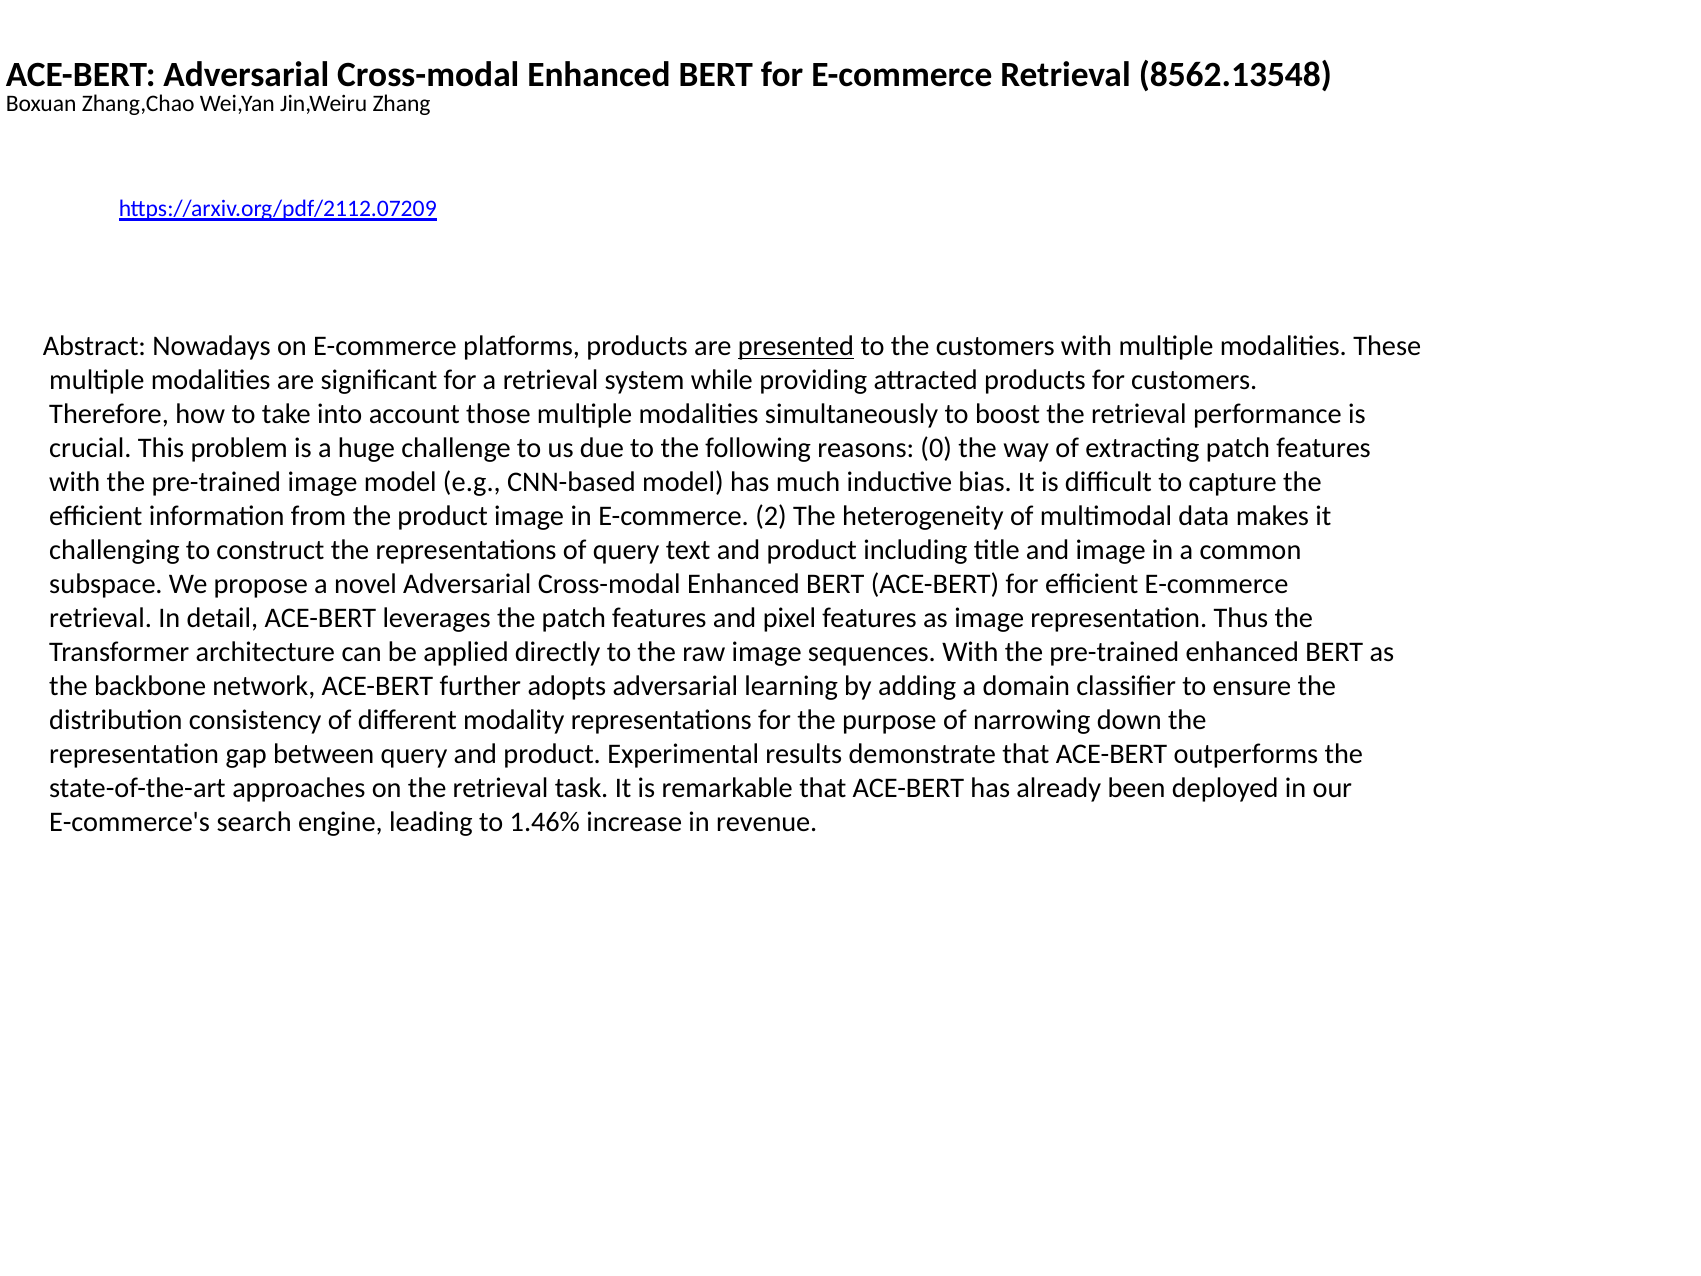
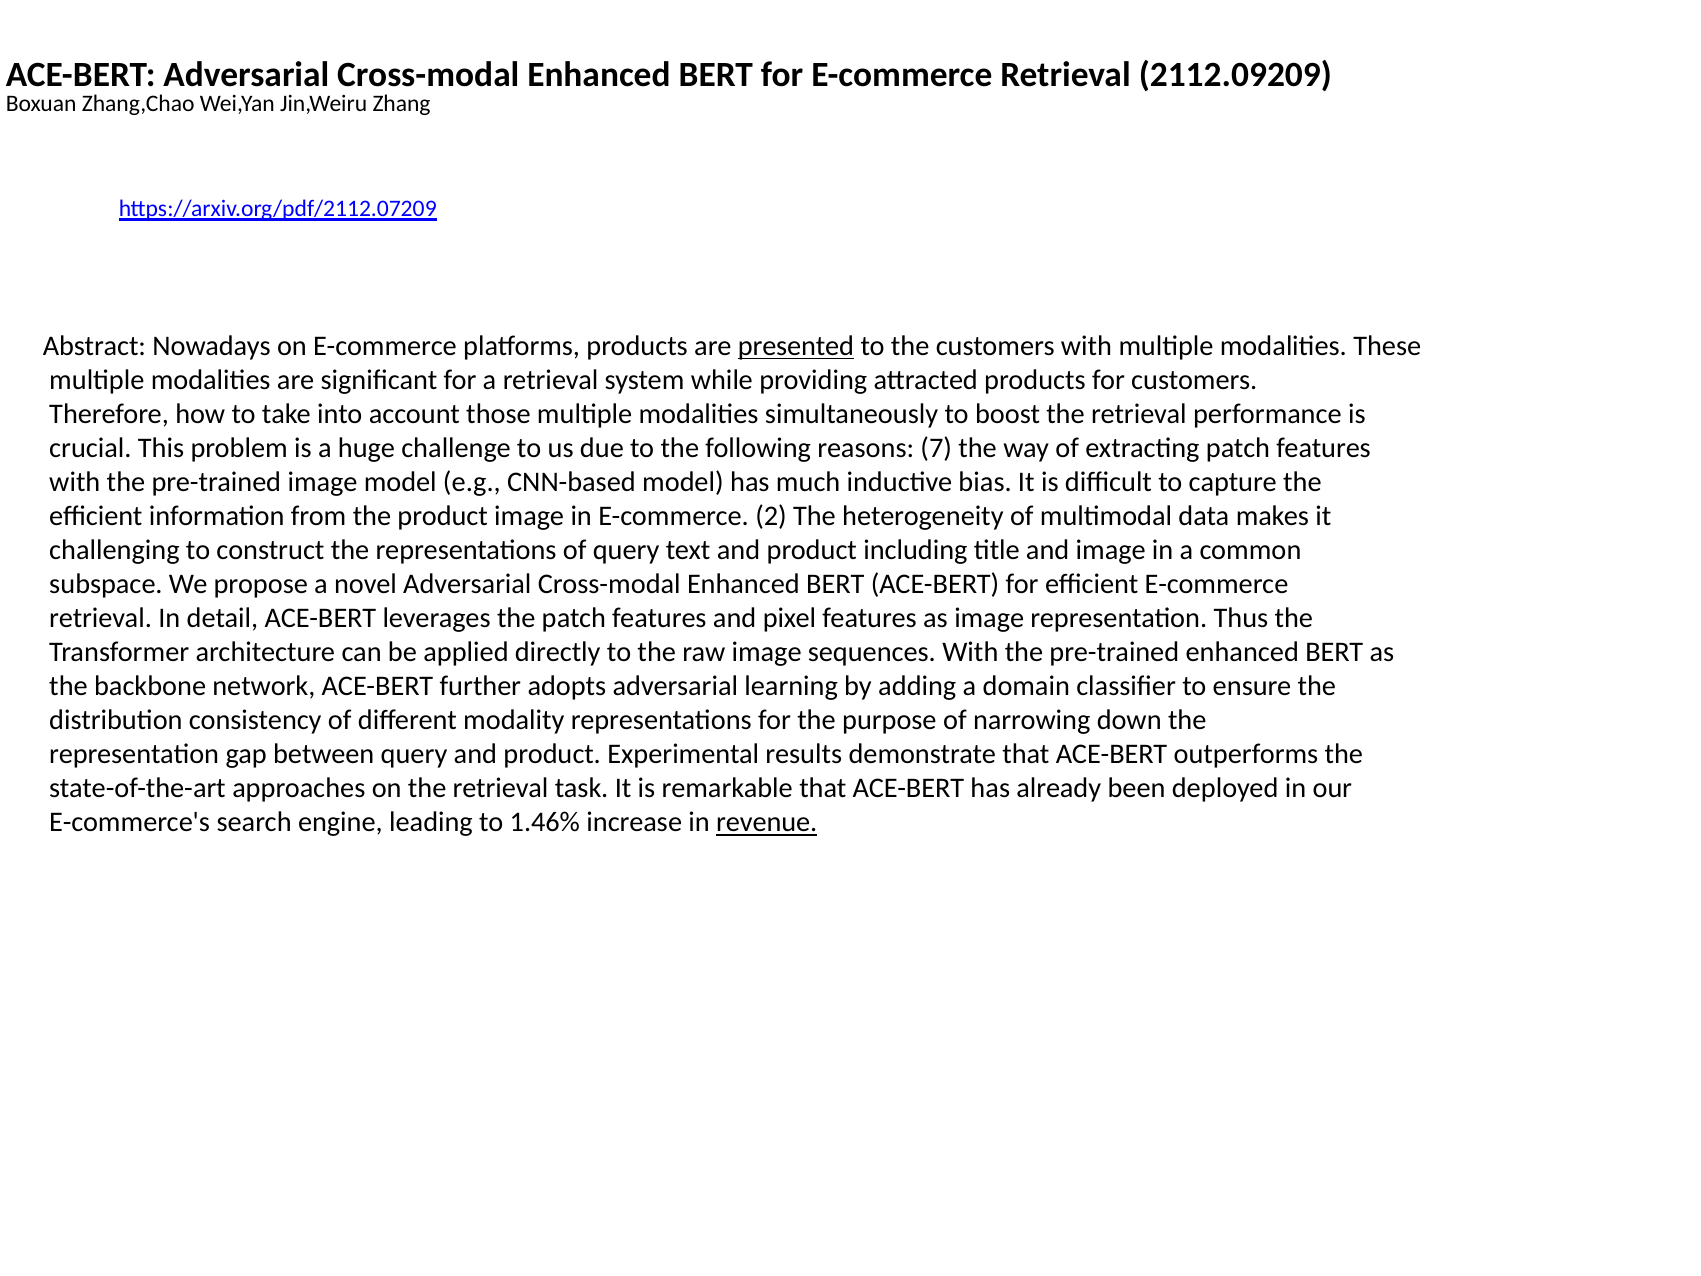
8562.13548: 8562.13548 -> 2112.09209 (1235, 75)
0: 0 -> 7 (936, 448)
revenue underline: none -> present (767, 822)
